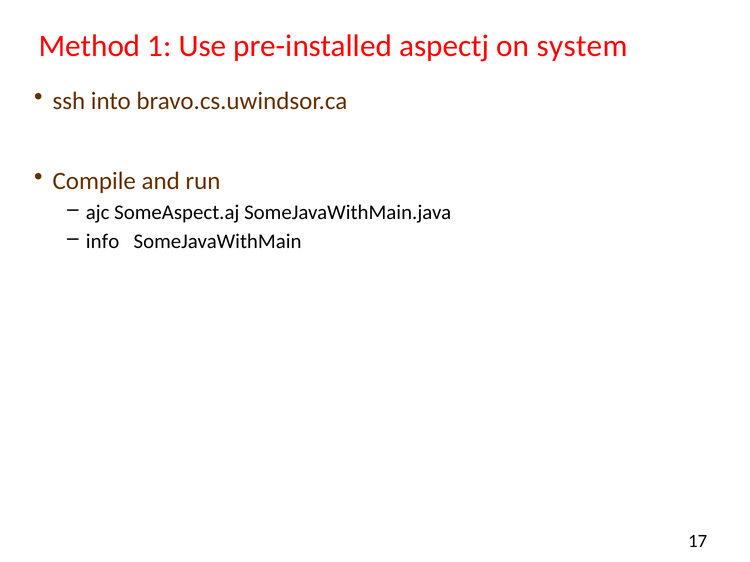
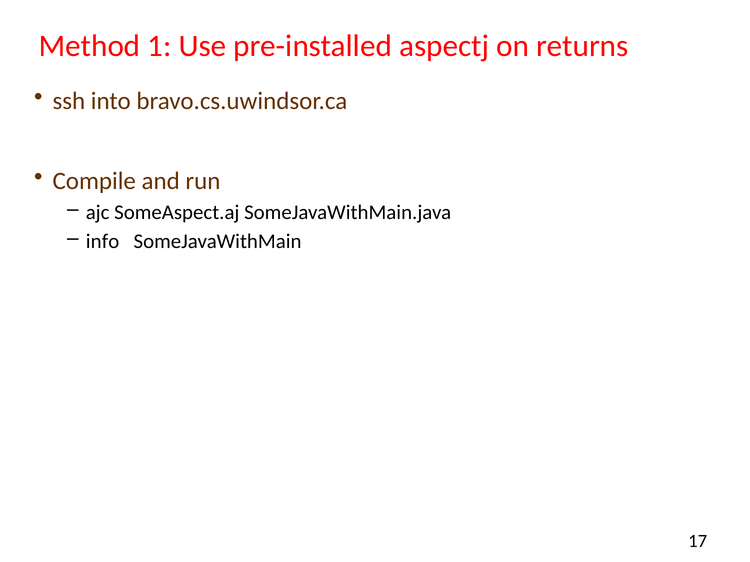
system: system -> returns (582, 46)
